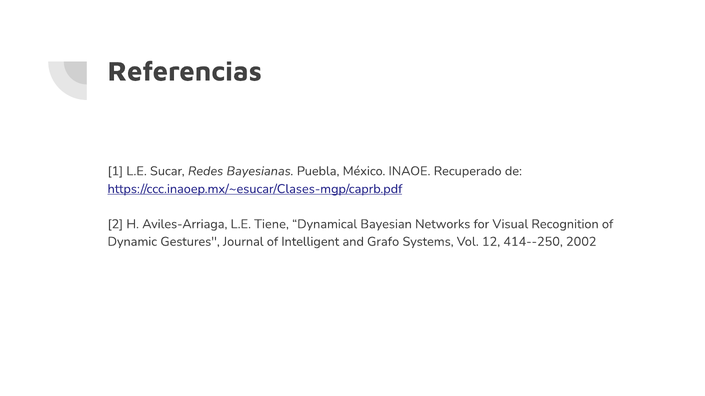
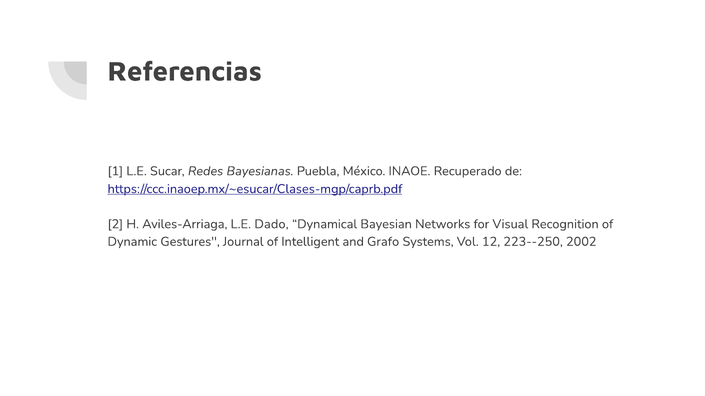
Tiene: Tiene -> Dado (272, 224)
414--250: 414--250 -> 223--250 (533, 242)
